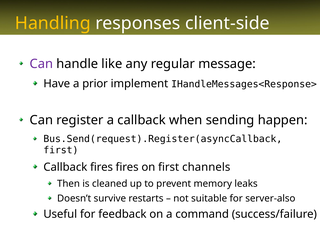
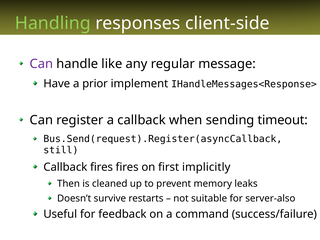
Handling colour: yellow -> light green (53, 23)
happen: happen -> timeout (283, 120)
first: first -> still (61, 150)
channels: channels -> implicitly (206, 167)
